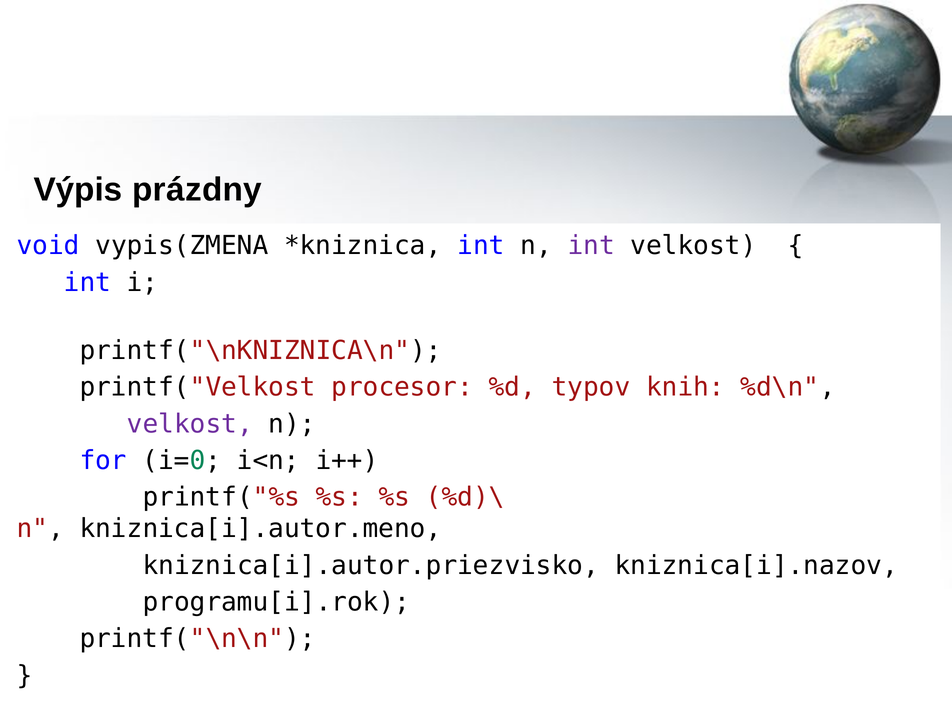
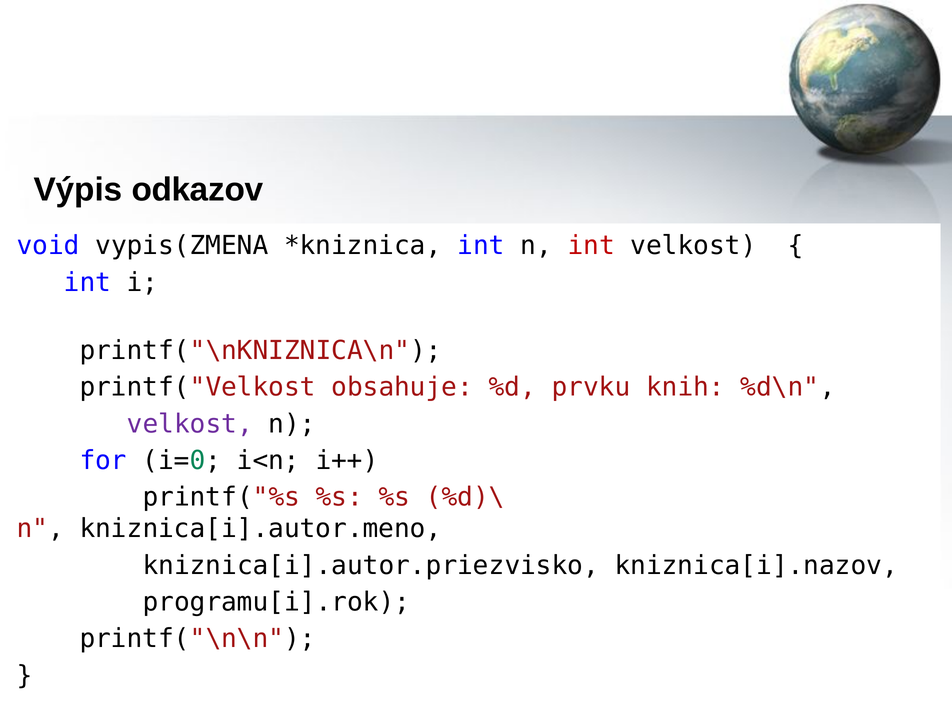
prázdny: prázdny -> odkazov (197, 189)
int colour: purple -> red (591, 246)
procesor: procesor -> obsahuje (402, 387)
typov: typov -> prvku (591, 387)
